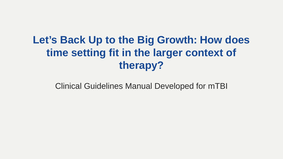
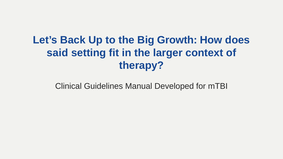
time: time -> said (57, 53)
